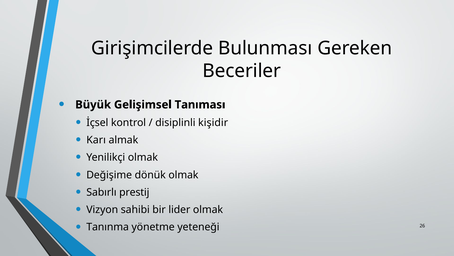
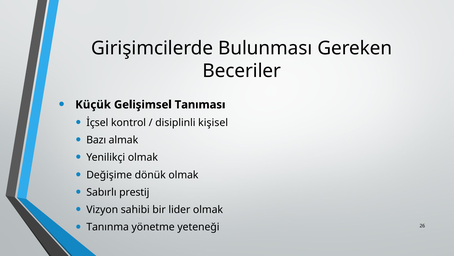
Büyük: Büyük -> Küçük (93, 104)
kişidir: kişidir -> kişisel (213, 122)
Karı: Karı -> Bazı (96, 140)
